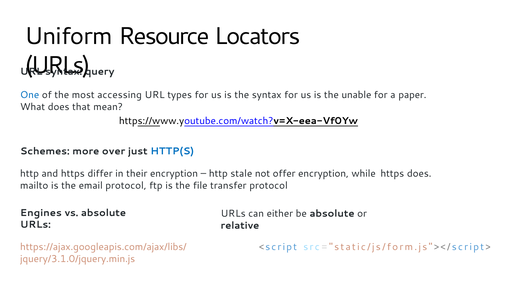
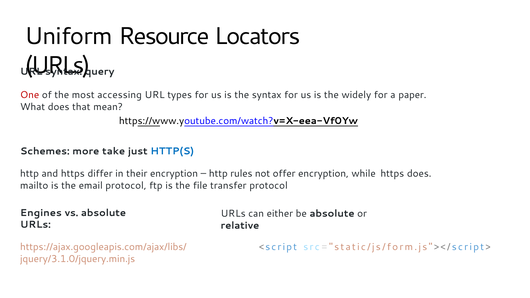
One colour: blue -> red (30, 95)
unable: unable -> widely (356, 95)
over: over -> take (114, 151)
stale: stale -> rules (241, 174)
